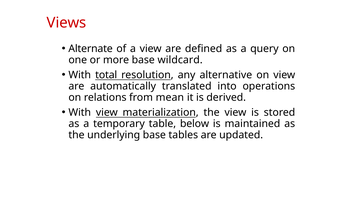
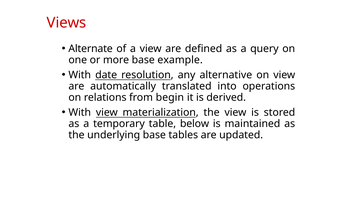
wildcard: wildcard -> example (180, 60)
total: total -> date (106, 75)
mean: mean -> begin (170, 97)
